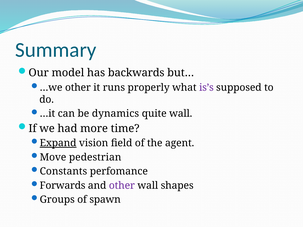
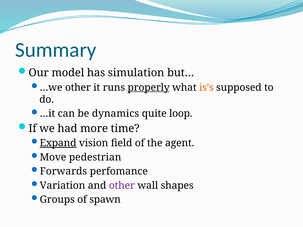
backwards: backwards -> simulation (136, 73)
properly underline: none -> present (149, 88)
is’s colour: purple -> orange (206, 88)
quite wall: wall -> loop (181, 114)
Constants: Constants -> Forwards (63, 171)
Forwards: Forwards -> Variation (62, 186)
